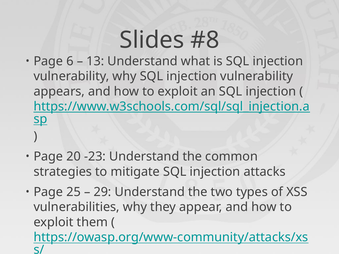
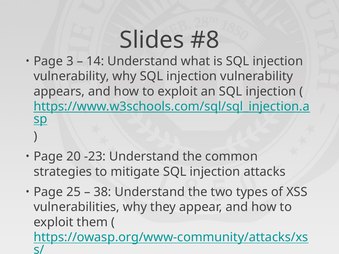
6: 6 -> 3 (70, 61)
13: 13 -> 14 (95, 61)
29: 29 -> 38 (102, 192)
